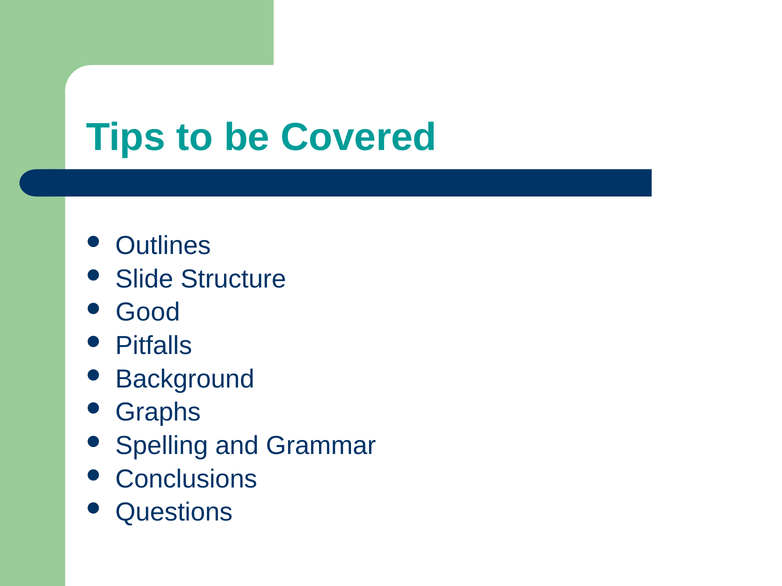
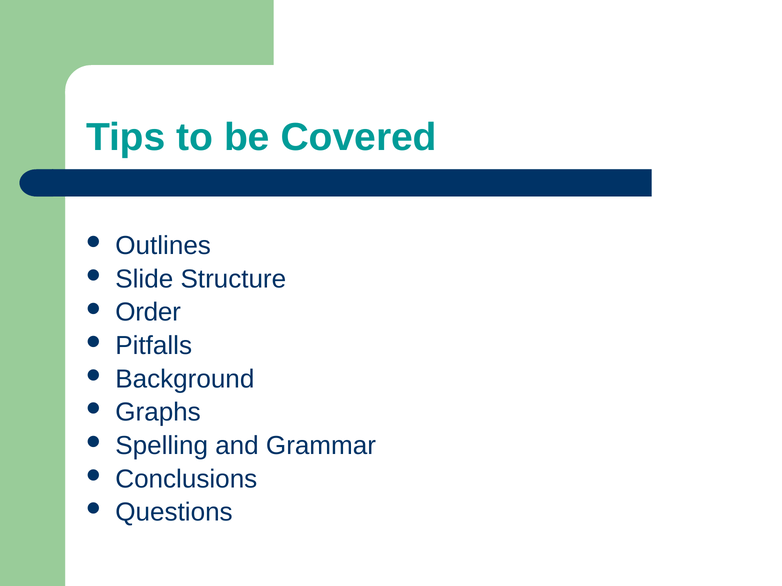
Good: Good -> Order (148, 313)
